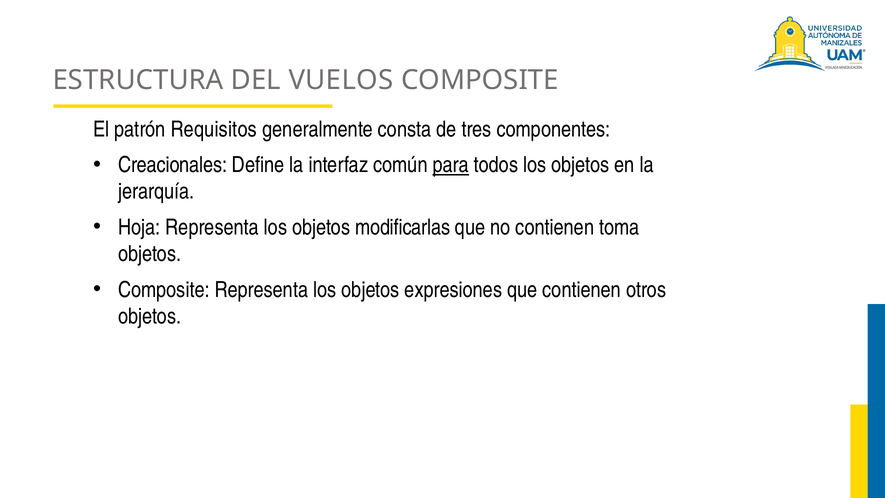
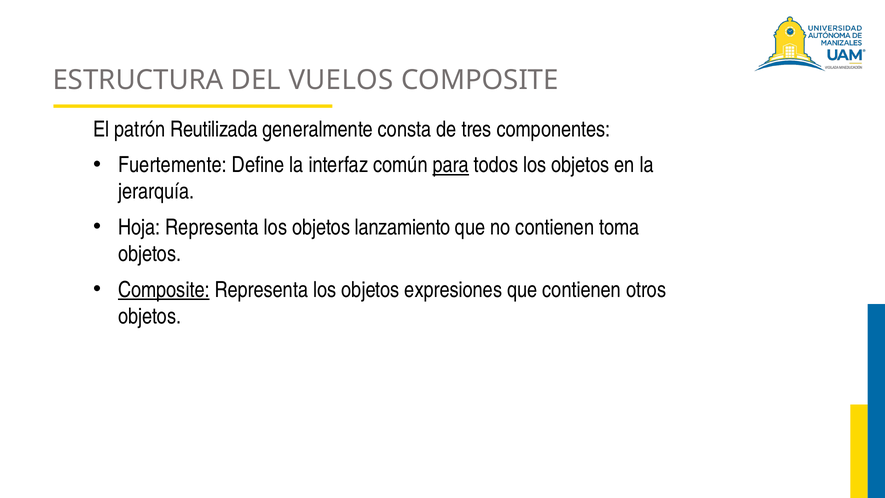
Requisitos: Requisitos -> Reutilizada (214, 129)
Creacionales: Creacionales -> Fuertemente (172, 165)
modificarlas: modificarlas -> lanzamiento (403, 227)
Composite underline: none -> present (164, 290)
